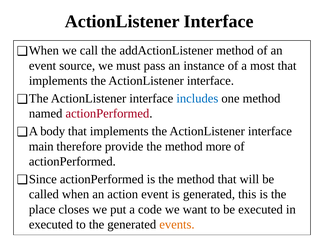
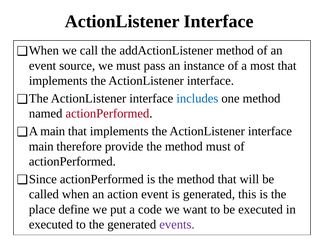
A body: body -> main (53, 131)
method more: more -> must (218, 146)
closes: closes -> define (74, 209)
events colour: orange -> purple (177, 225)
